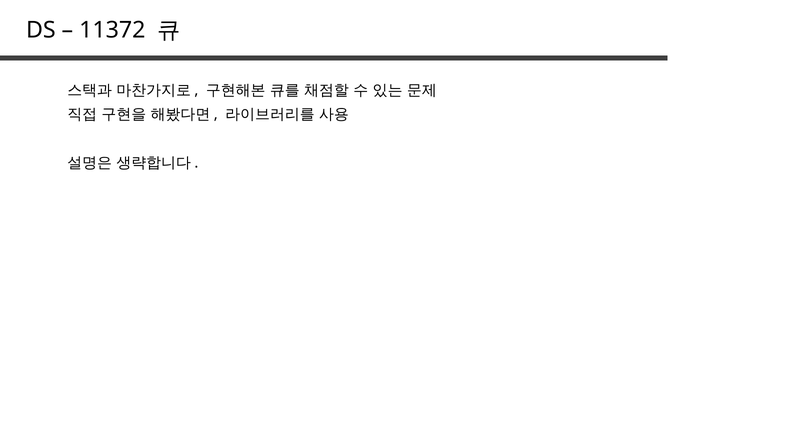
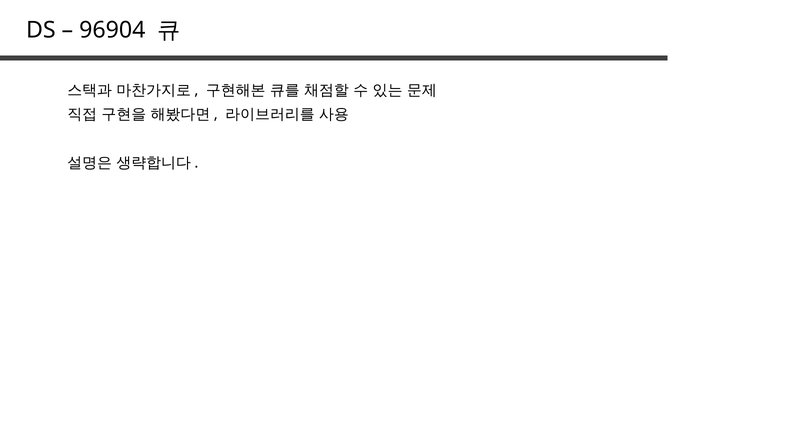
11372: 11372 -> 96904 (112, 30)
